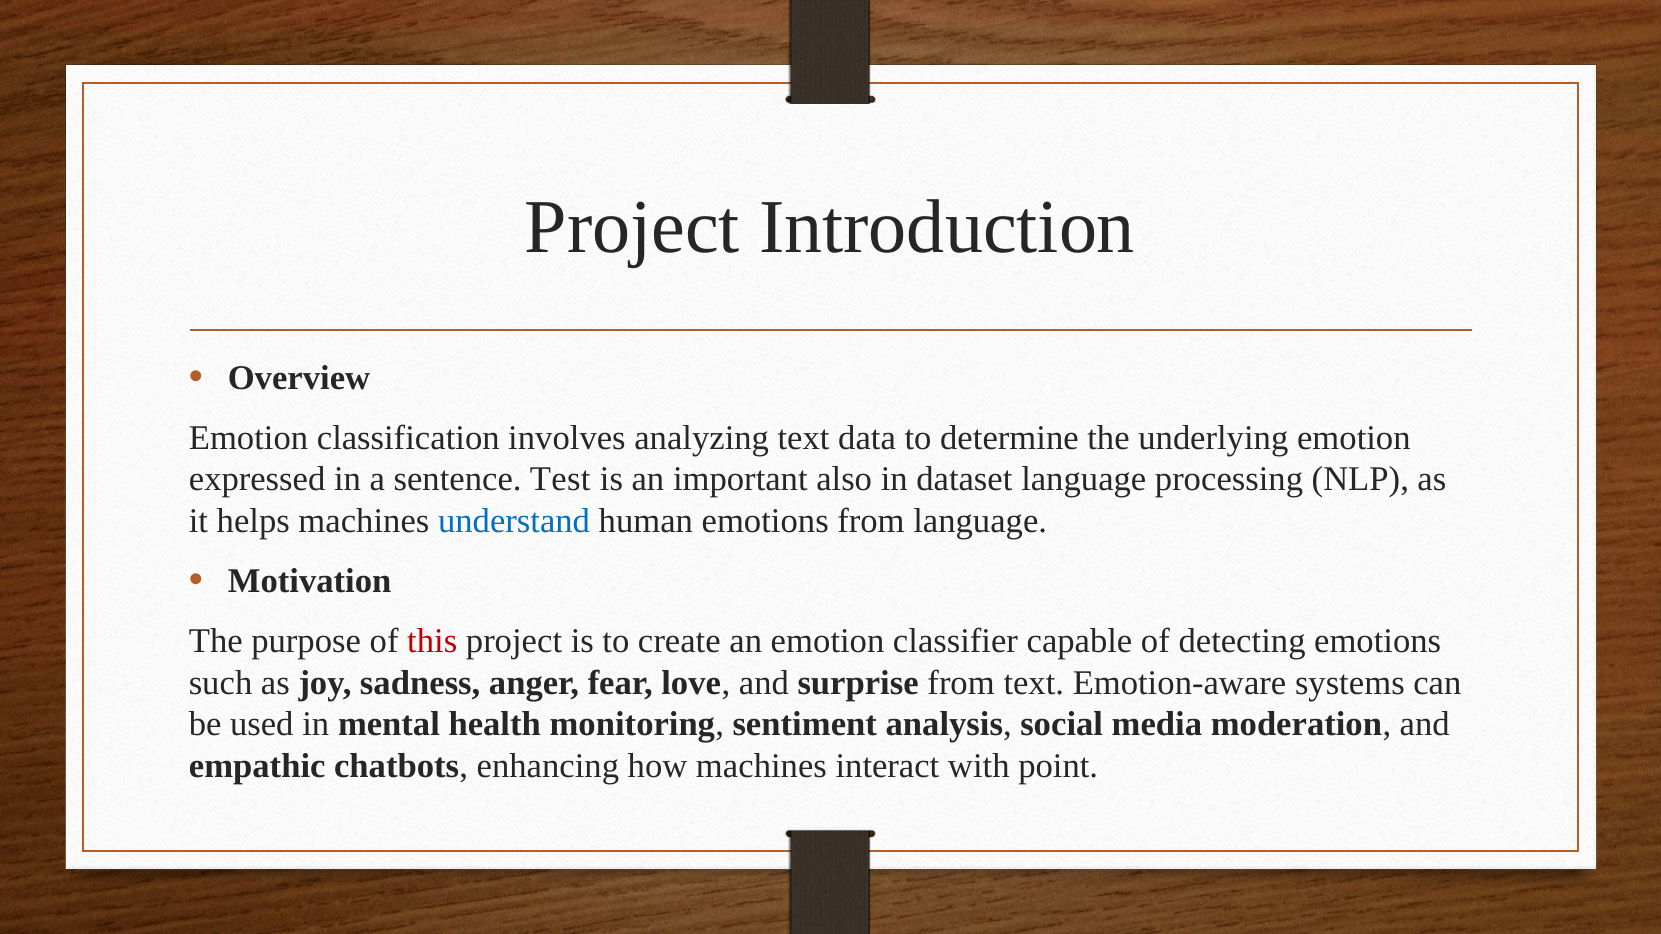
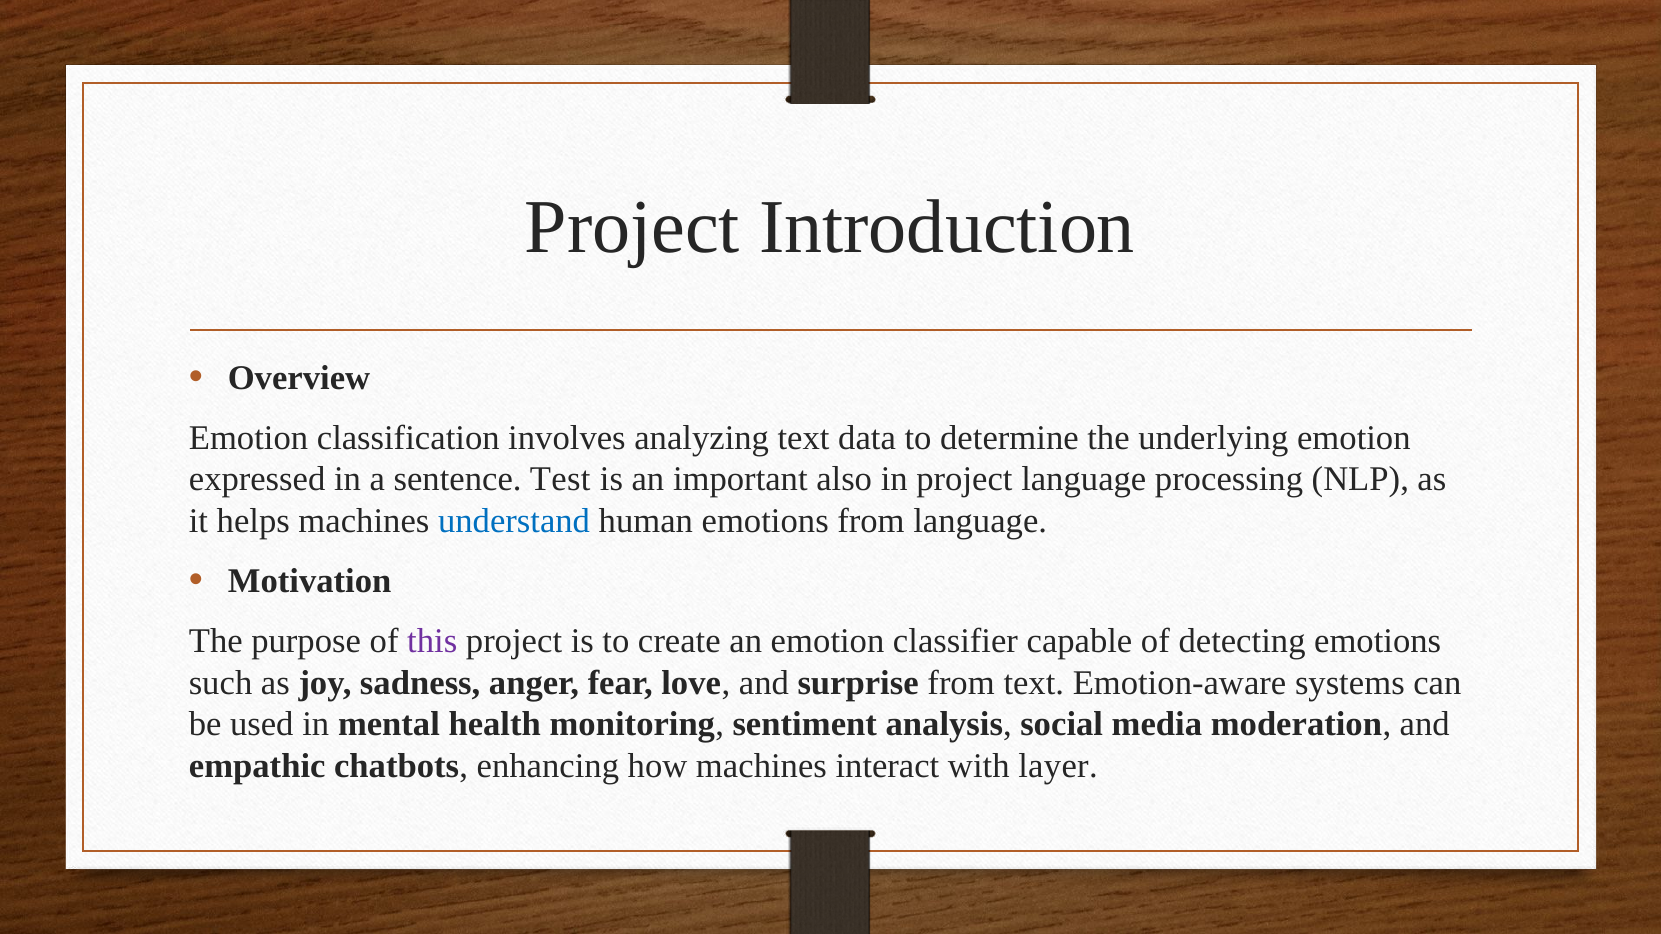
in dataset: dataset -> project (964, 480)
this colour: red -> purple (432, 642)
point: point -> layer (1058, 766)
